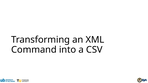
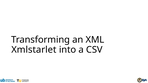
Command: Command -> Xmlstarlet (34, 50)
